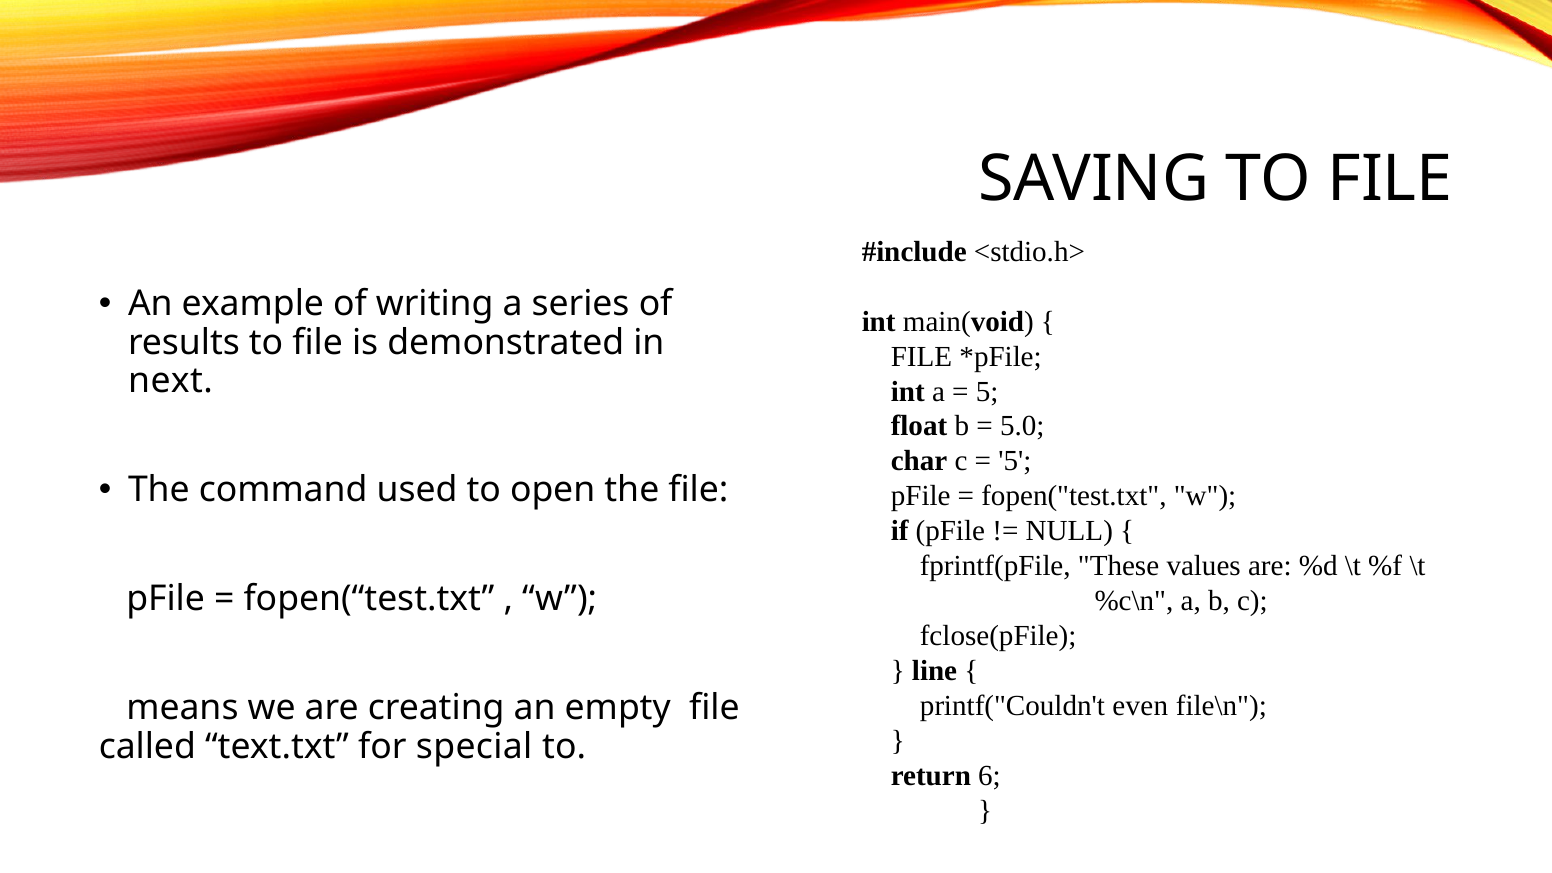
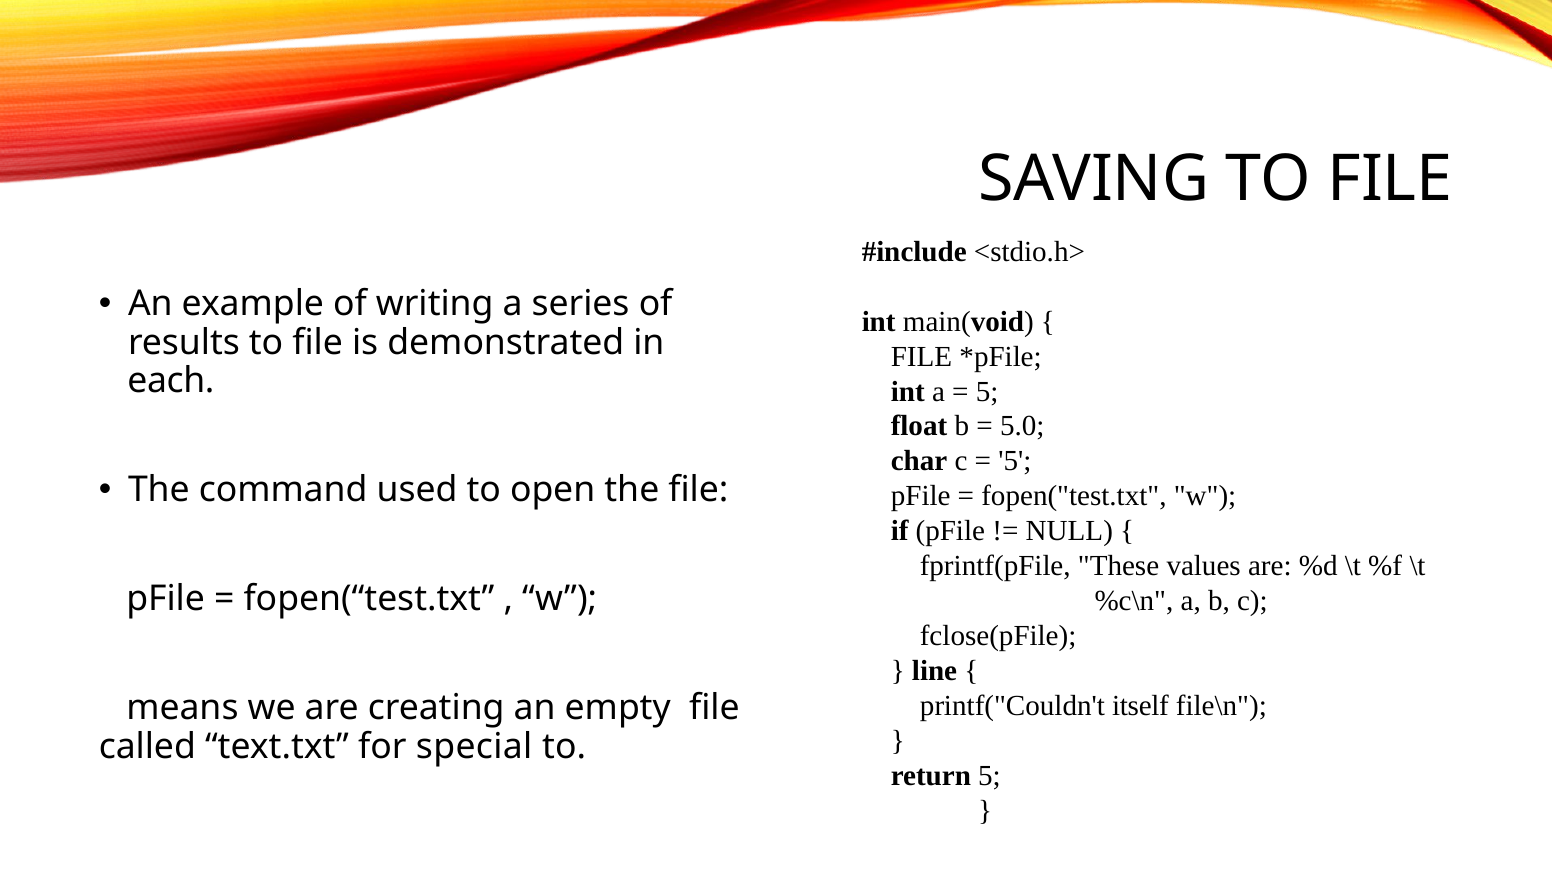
next: next -> each (171, 381)
even: even -> itself (1141, 706)
return 6: 6 -> 5 (989, 776)
